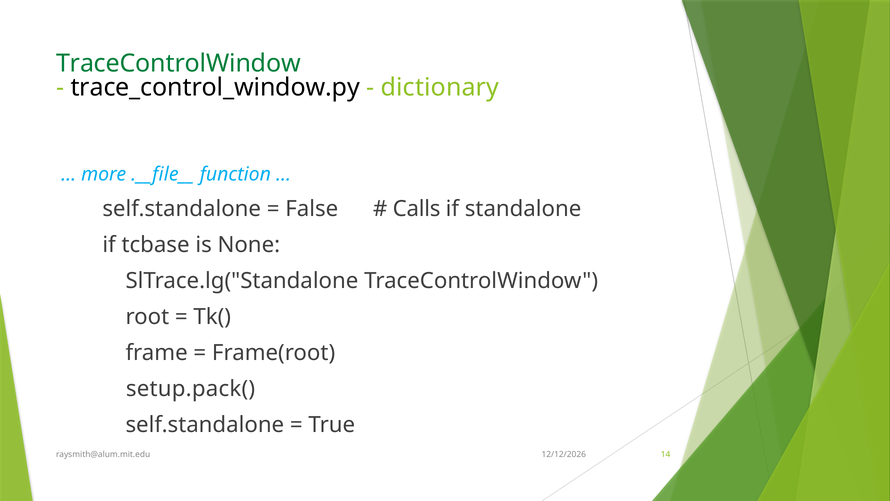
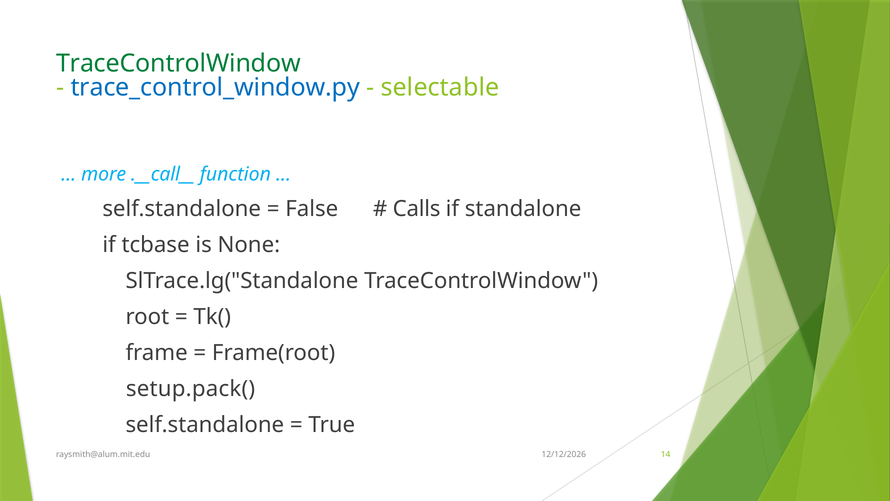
trace_control_window.py colour: black -> blue (215, 88)
dictionary: dictionary -> selectable (440, 88)
.__file__: .__file__ -> .__call__ (163, 174)
